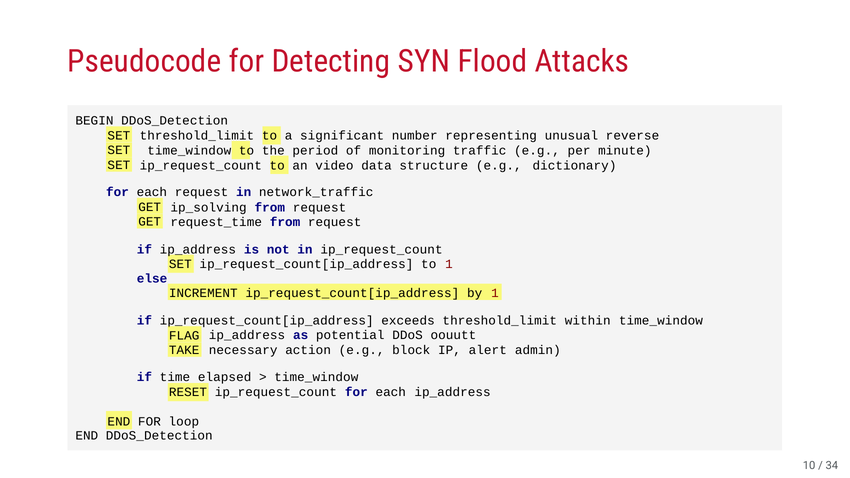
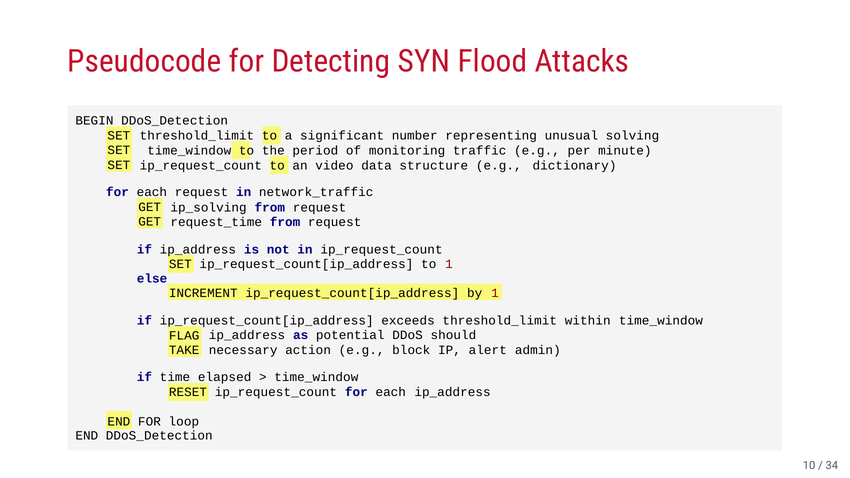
reverse: reverse -> solving (632, 136)
oouutt: oouutt -> should (453, 335)
